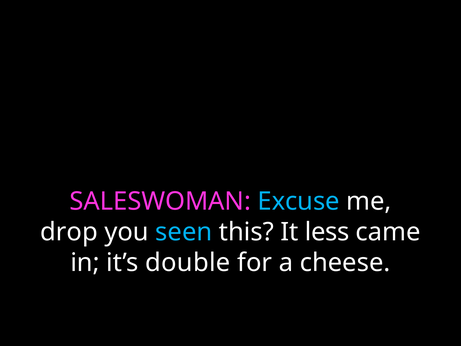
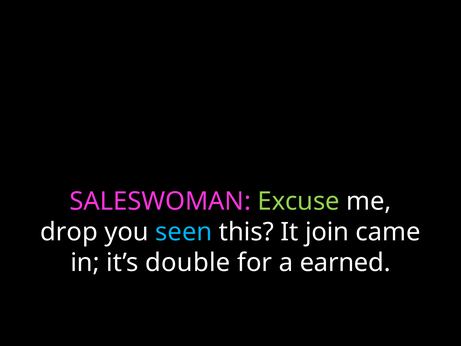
Excuse colour: light blue -> light green (299, 201)
less: less -> join (327, 232)
cheese: cheese -> earned (345, 263)
